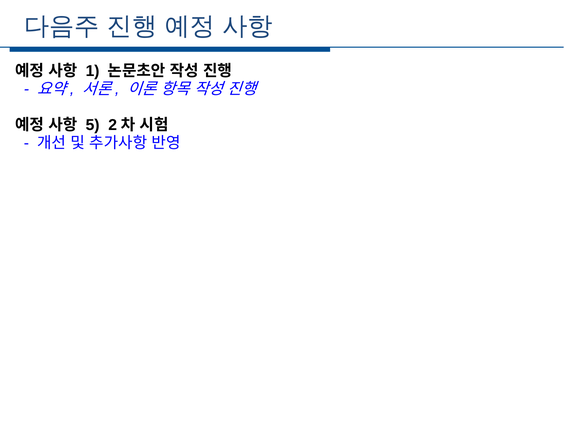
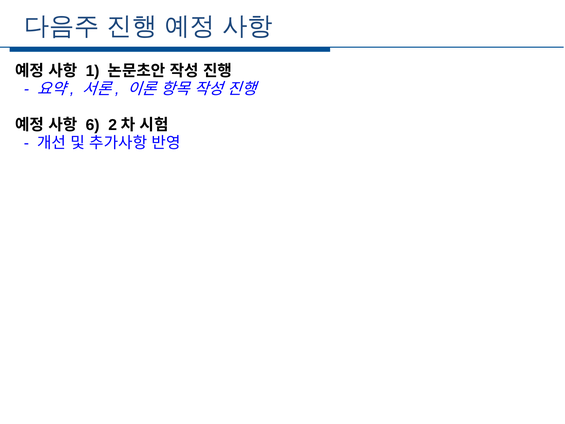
5: 5 -> 6 (93, 125)
